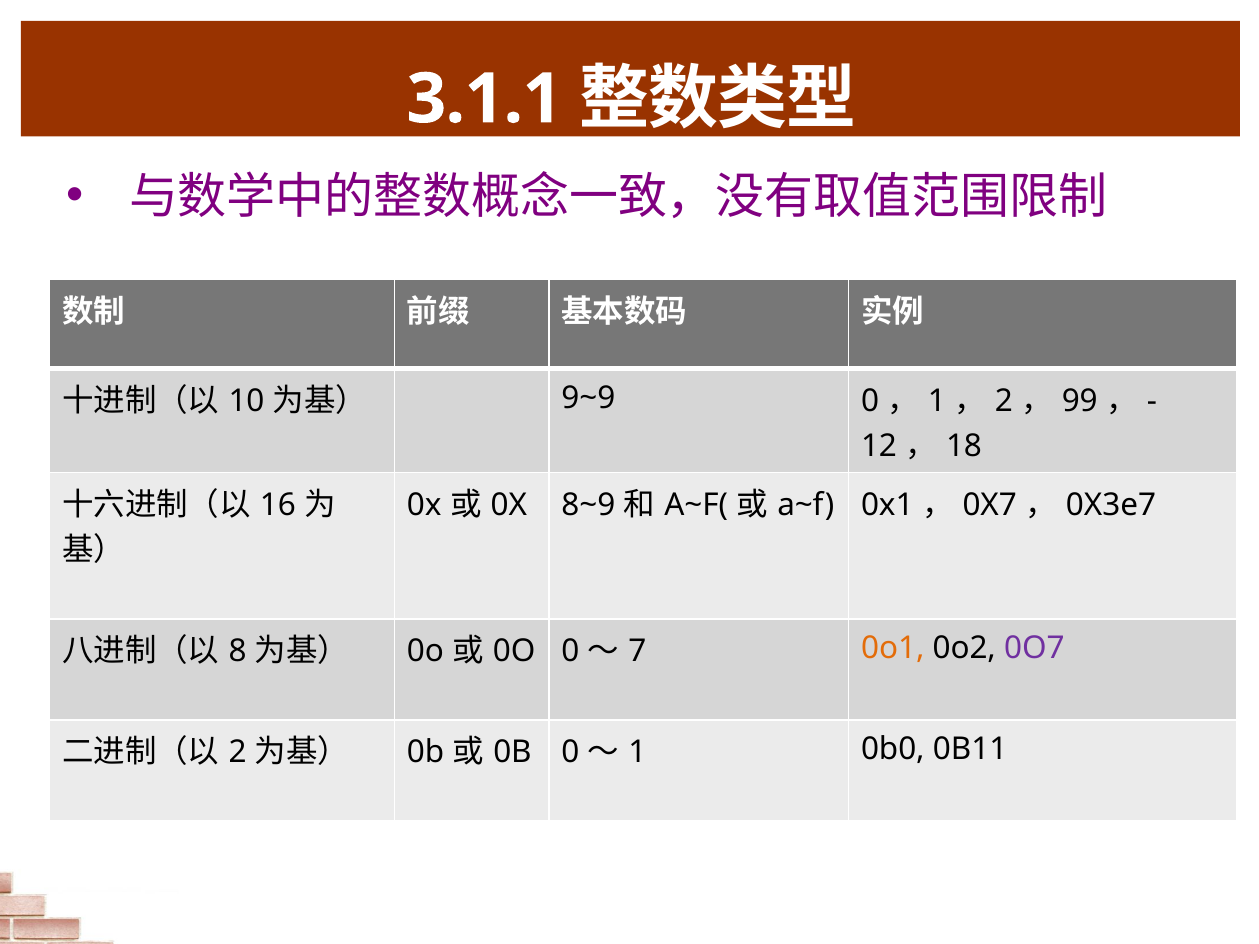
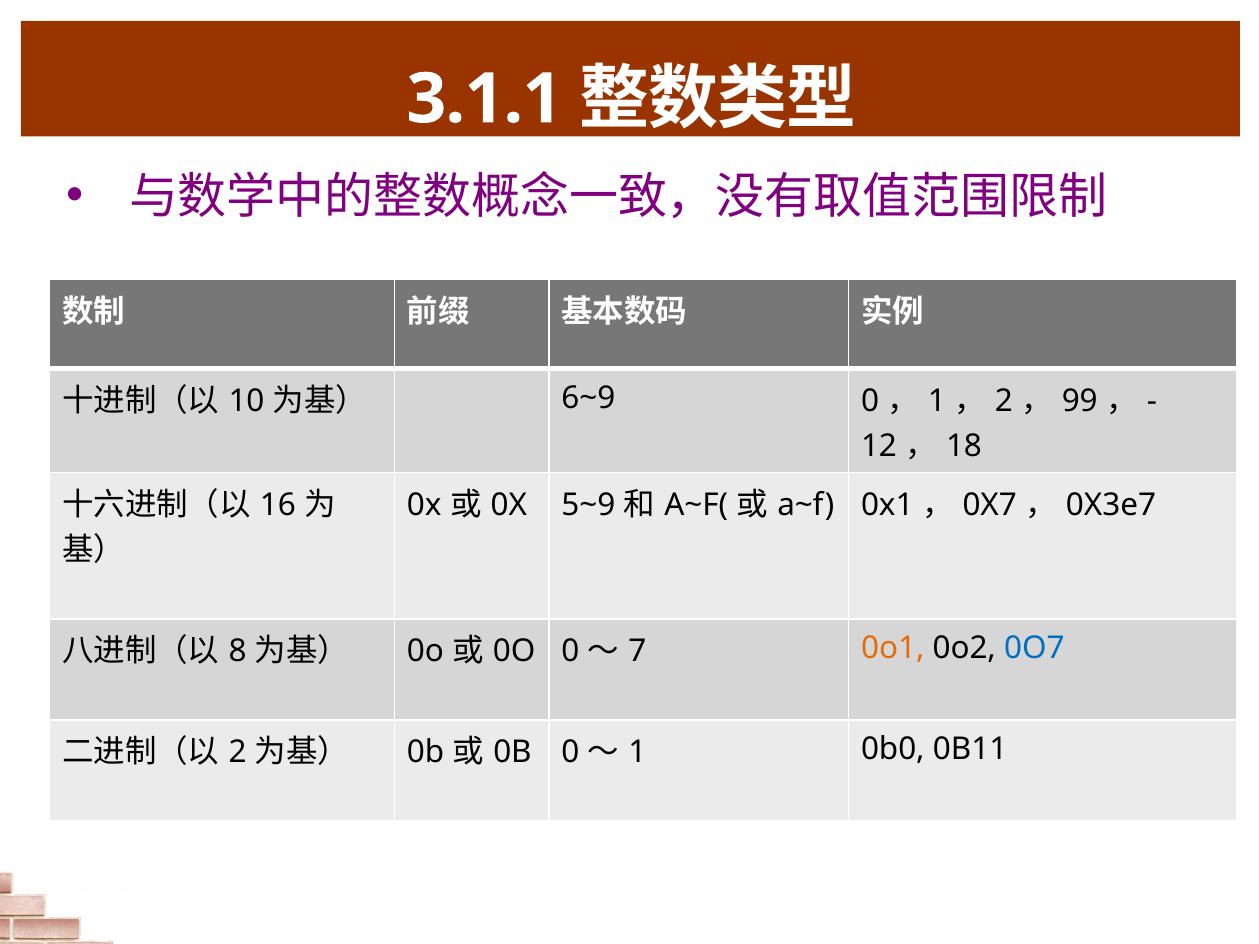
9~9: 9~9 -> 6~9 (588, 398)
8~9: 8~9 -> 5~9 (588, 505)
0O7 colour: purple -> blue (1034, 649)
